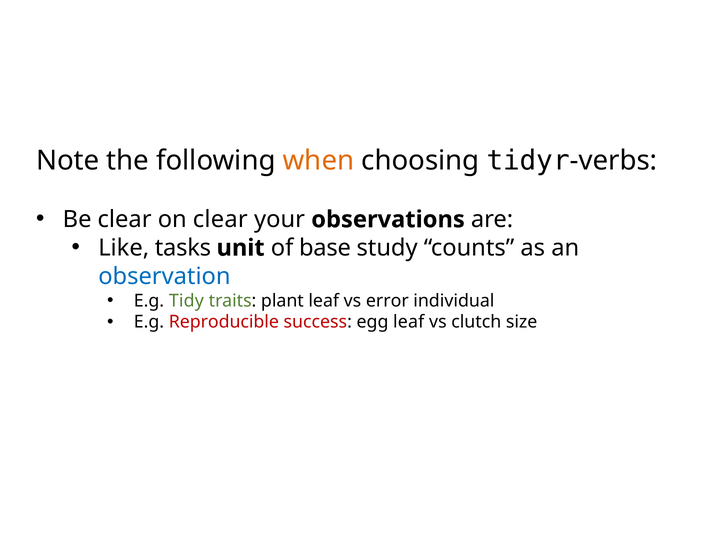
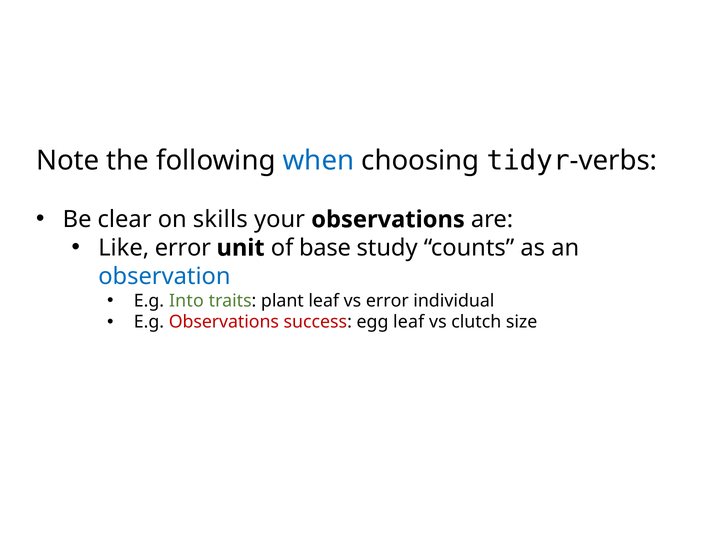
when colour: orange -> blue (318, 161)
on clear: clear -> skills (220, 220)
Like tasks: tasks -> error (183, 248)
Tidy: Tidy -> Into (186, 301)
E.g Reproducible: Reproducible -> Observations (224, 322)
